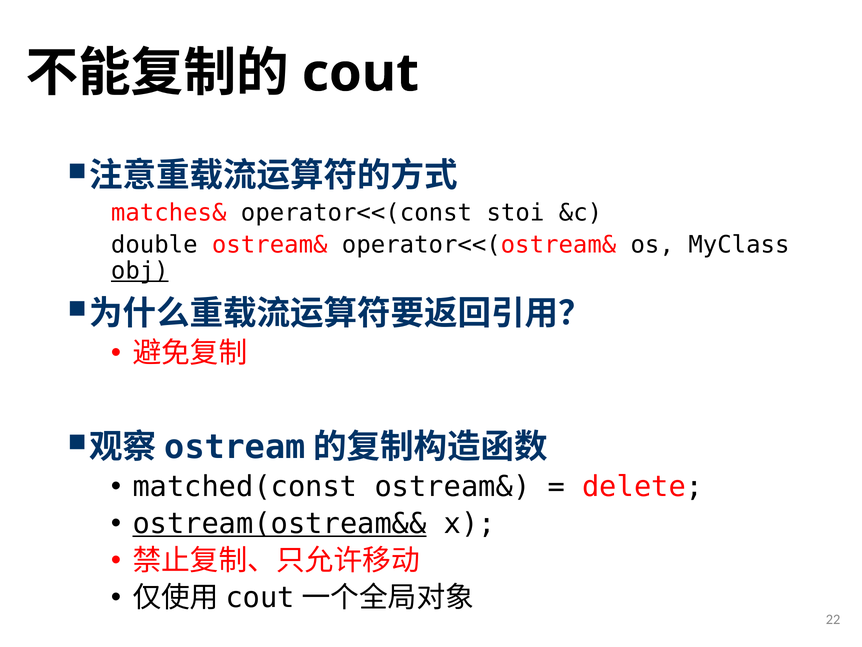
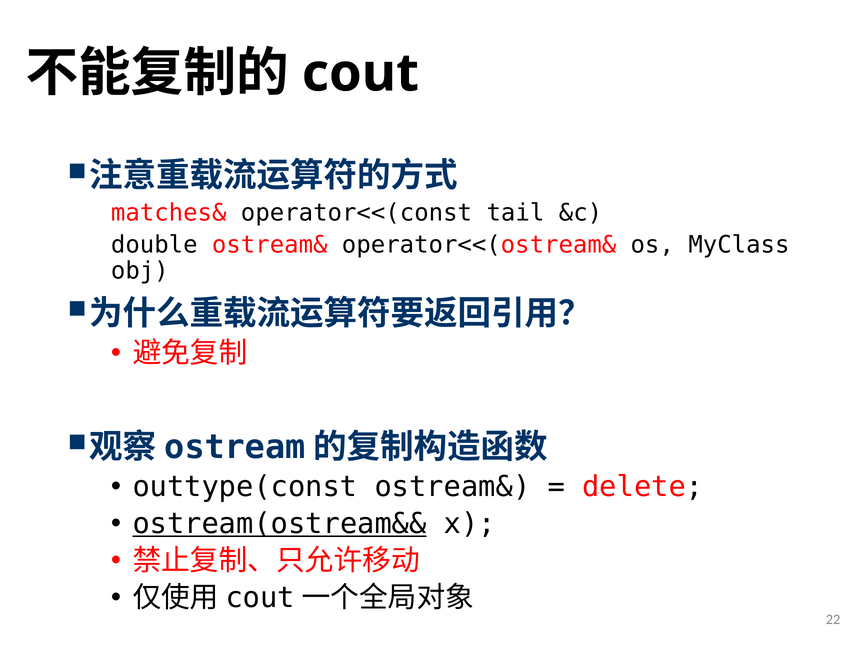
stoi: stoi -> tail (515, 213)
obj underline: present -> none (140, 271)
matched(const: matched(const -> outtype(const (245, 486)
